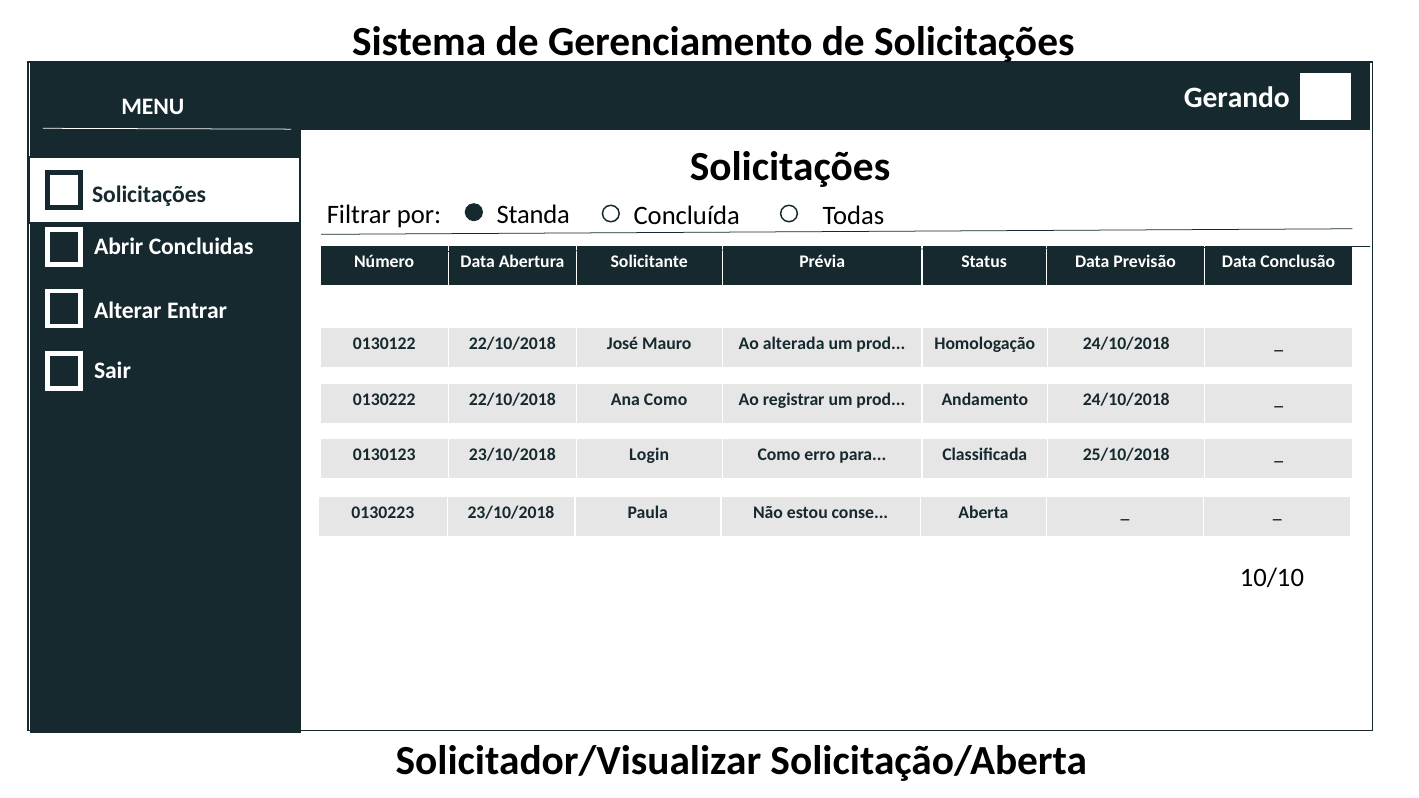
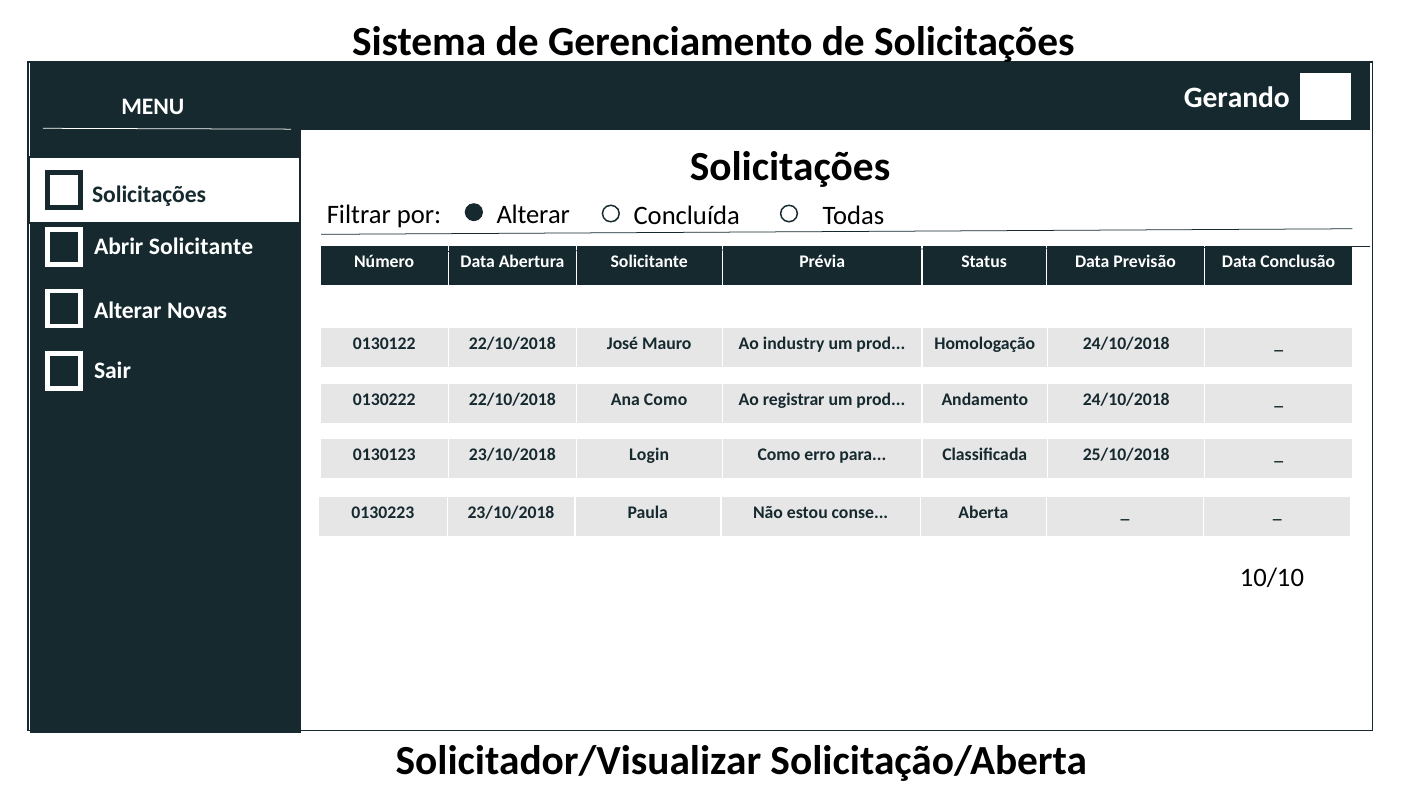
Standa: Standa -> Alterar (533, 214)
Abrir Concluidas: Concluidas -> Solicitante (201, 246)
Entrar: Entrar -> Novas (197, 310)
alterada: alterada -> industry (794, 344)
